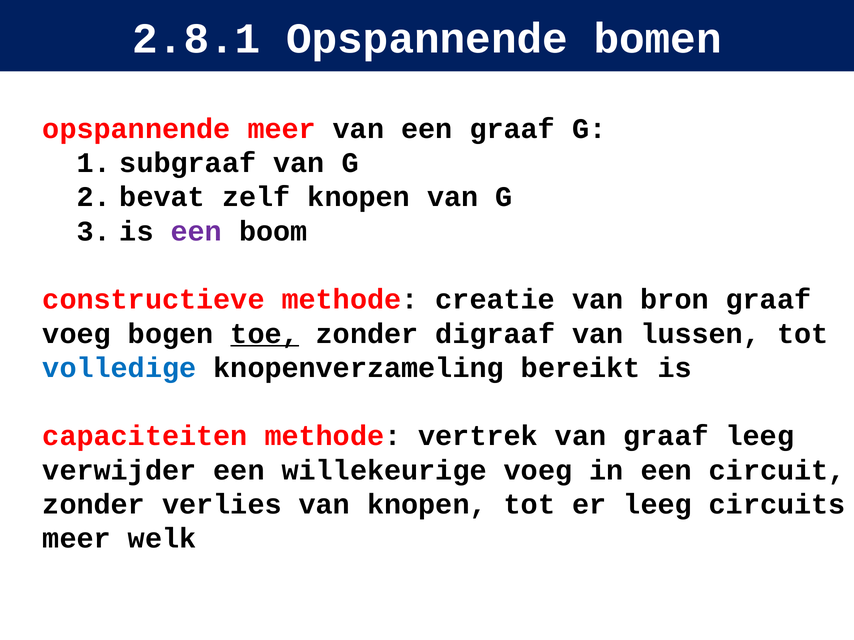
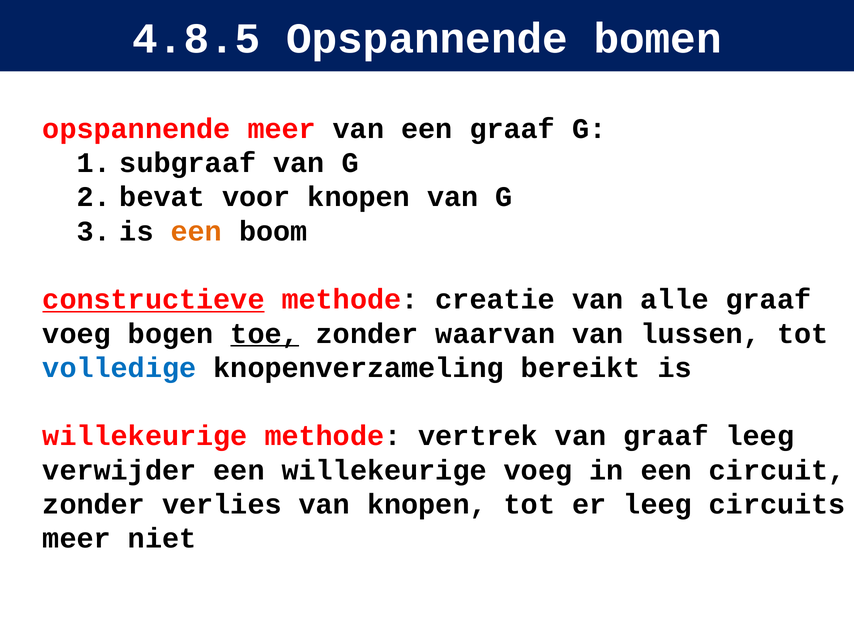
2.8.1: 2.8.1 -> 4.8.5 (196, 39)
zelf: zelf -> voor (256, 197)
een colour: purple -> orange (196, 231)
constructieve underline: none -> present (154, 300)
bron: bron -> alle (675, 300)
digraaf: digraaf -> waarvan (495, 334)
capaciteiten: capaciteiten -> willekeurige (145, 436)
welk: welk -> niet (162, 539)
